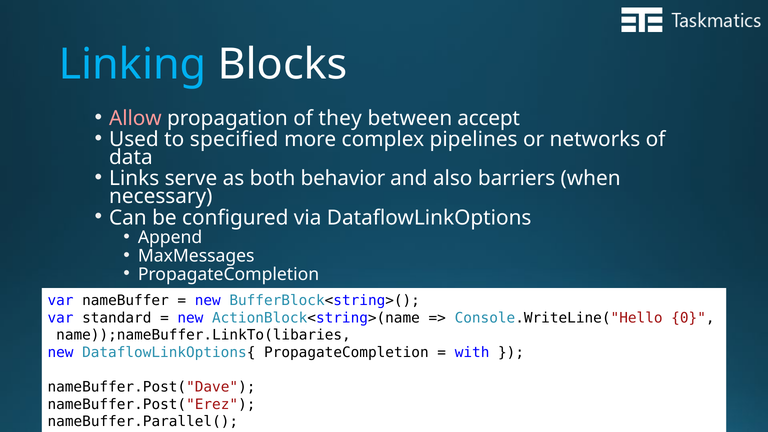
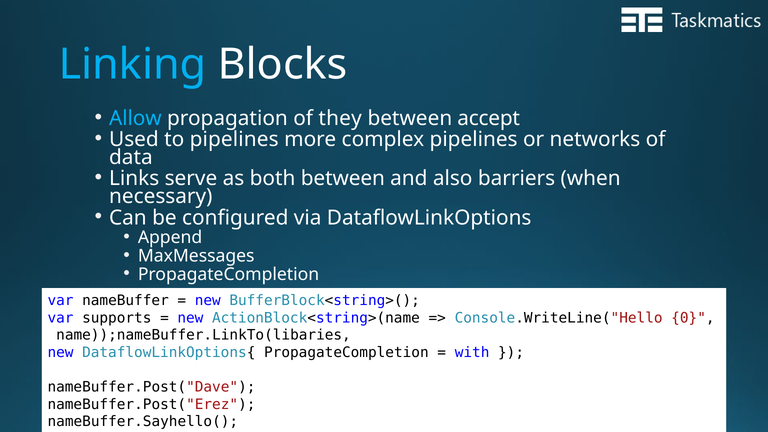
Allow colour: pink -> light blue (135, 118)
to specified: specified -> pipelines (234, 139)
both behavior: behavior -> between (343, 179)
standard: standard -> supports (117, 318)
nameBuffer.Parallel(: nameBuffer.Parallel( -> nameBuffer.Sayhello( (143, 422)
